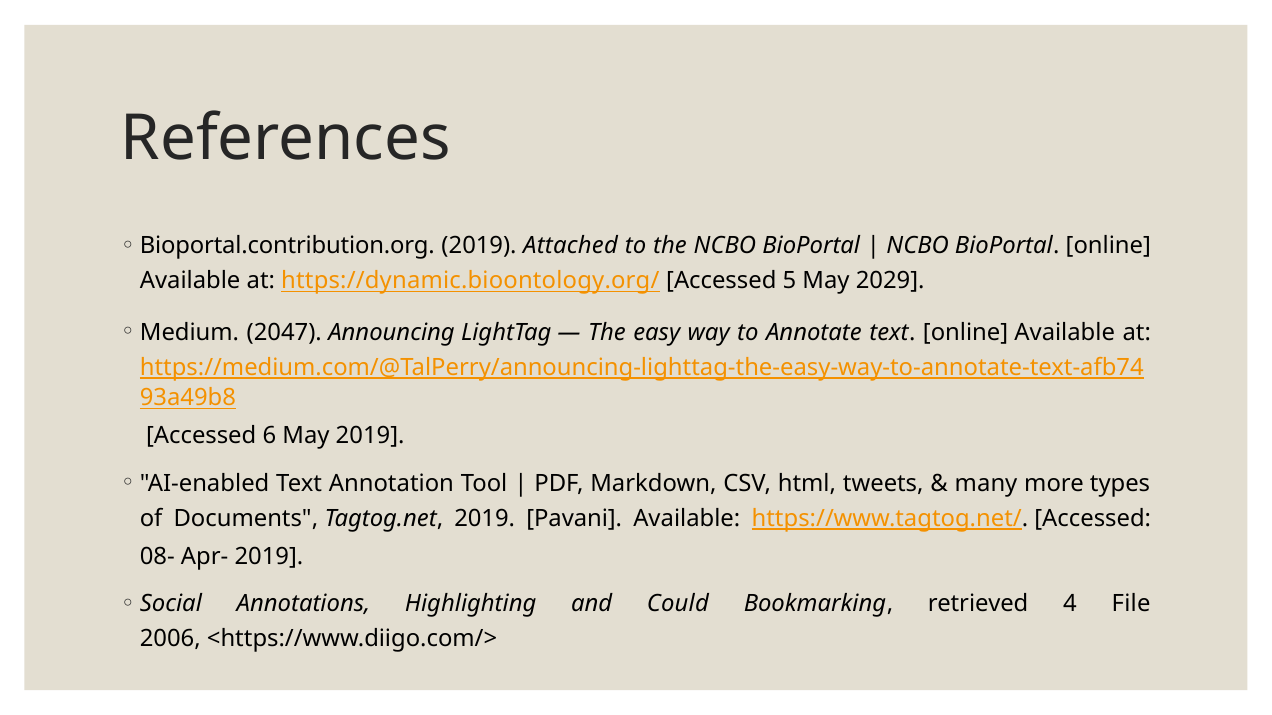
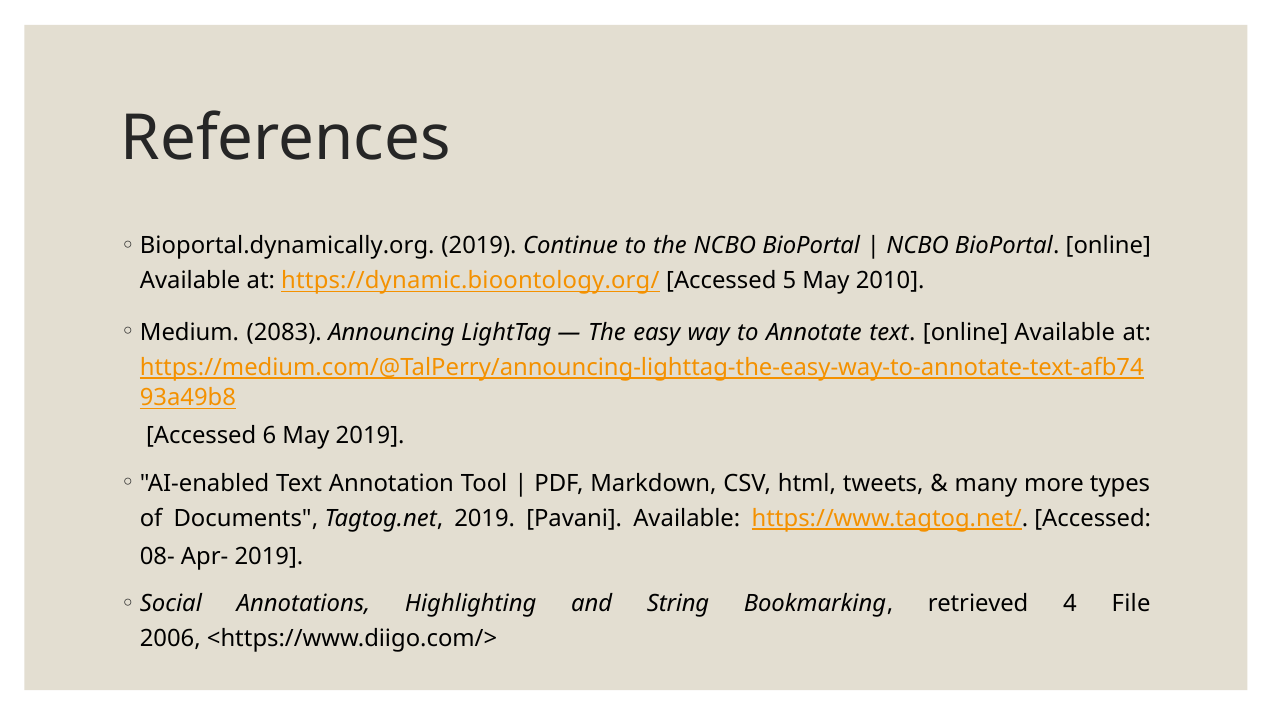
Bioportal.contribution.org: Bioportal.contribution.org -> Bioportal.dynamically.org (287, 246)
Attached: Attached -> Continue (571, 246)
2029: 2029 -> 2010 (890, 281)
2047: 2047 -> 2083 (284, 332)
Could: Could -> String (678, 604)
